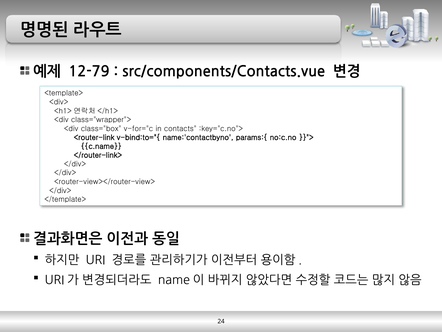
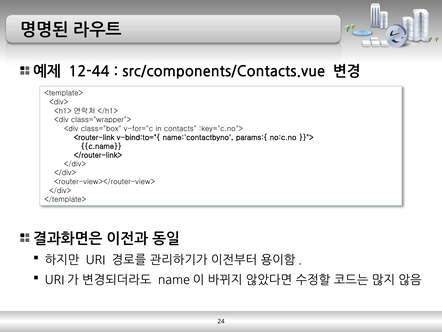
12-79: 12-79 -> 12-44 (89, 71)
